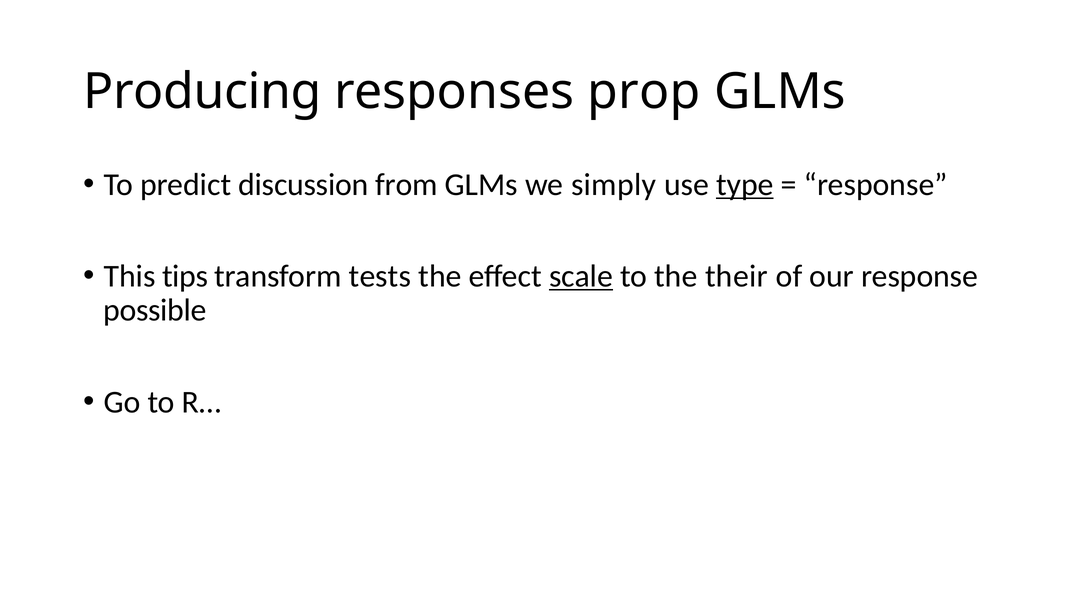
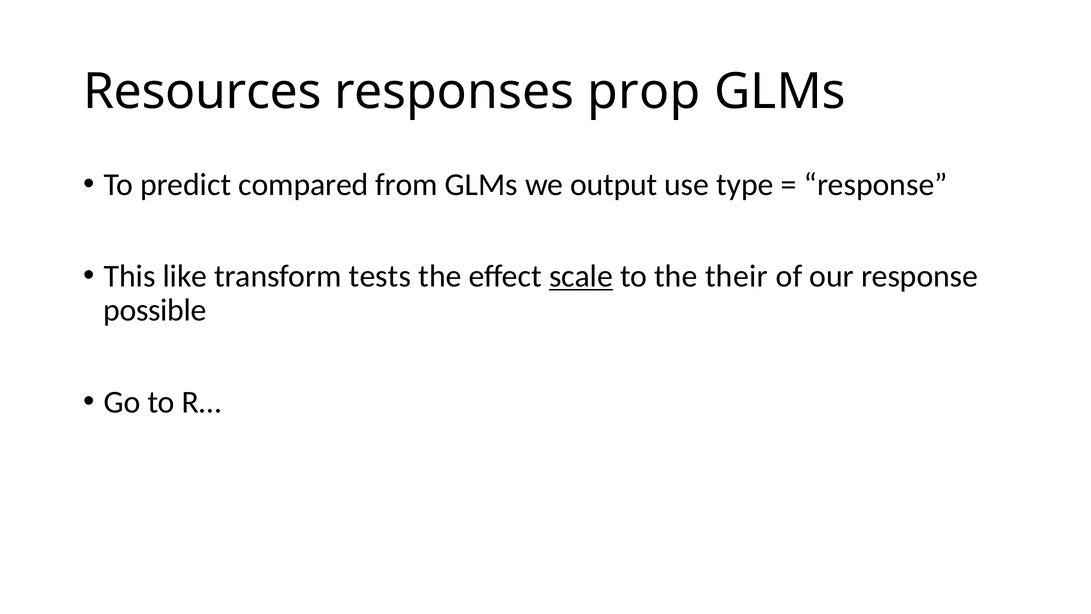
Producing: Producing -> Resources (202, 92)
discussion: discussion -> compared (303, 184)
simply: simply -> output (614, 184)
type underline: present -> none (745, 184)
tips: tips -> like (185, 276)
